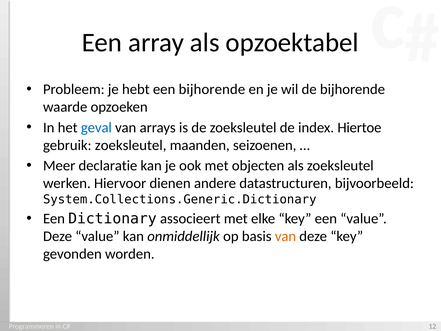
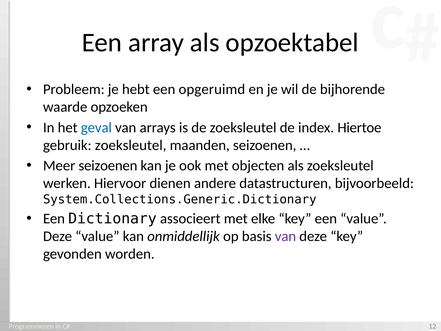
een bijhorende: bijhorende -> opgeruimd (212, 89)
Meer declaratie: declaratie -> seizoenen (108, 166)
van colour: orange -> purple (285, 236)
